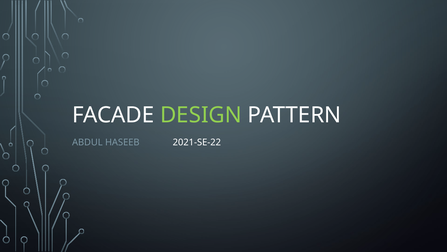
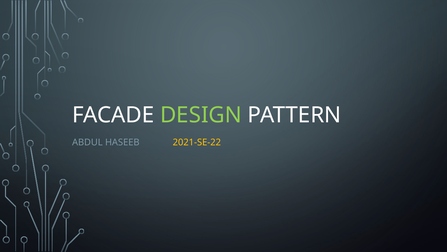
2021-SE-22 colour: white -> yellow (197, 142)
